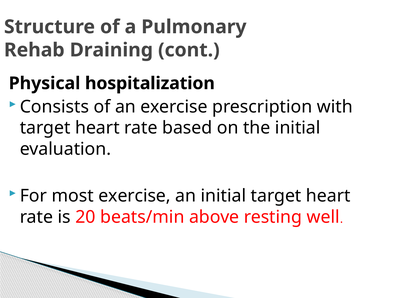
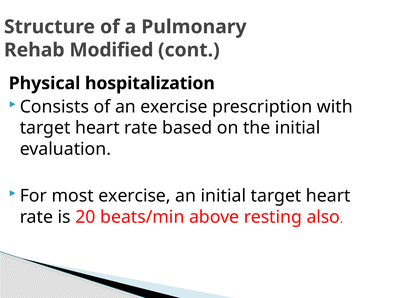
Draining: Draining -> Modified (111, 50)
well: well -> also (323, 217)
